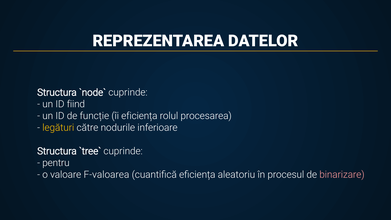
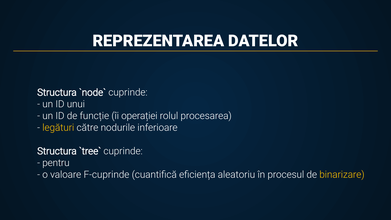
fiind: fiind -> unui (76, 104)
îi eficiența: eficiența -> operației (139, 116)
F-valoarea: F-valoarea -> F-cuprinde (106, 175)
binarizare colour: pink -> yellow (342, 175)
